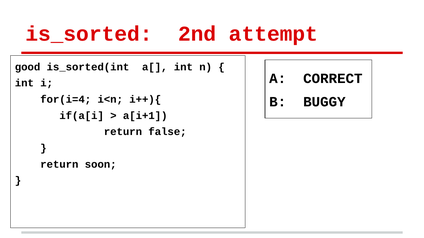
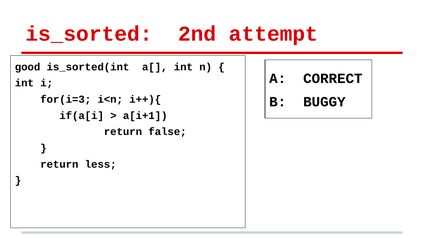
for(i=4: for(i=4 -> for(i=3 (66, 100)
soon: soon -> less (101, 165)
